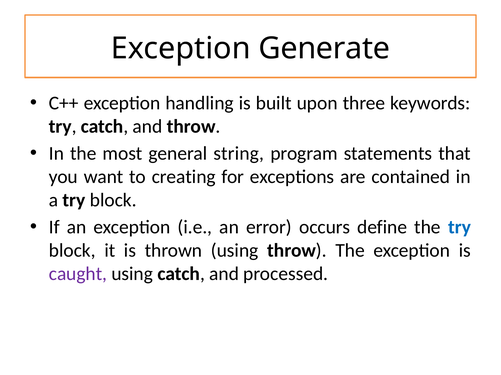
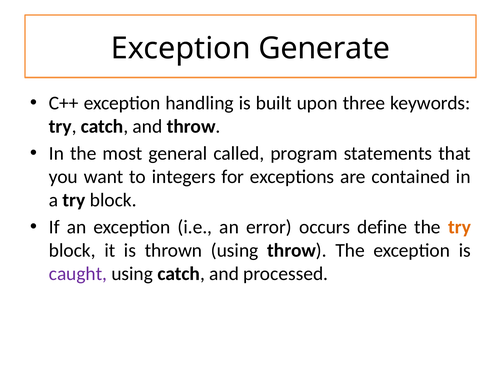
string: string -> called (239, 154)
creating: creating -> integers (184, 177)
try colour: blue -> orange (459, 228)
